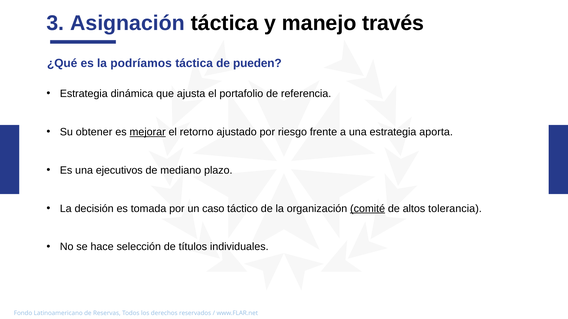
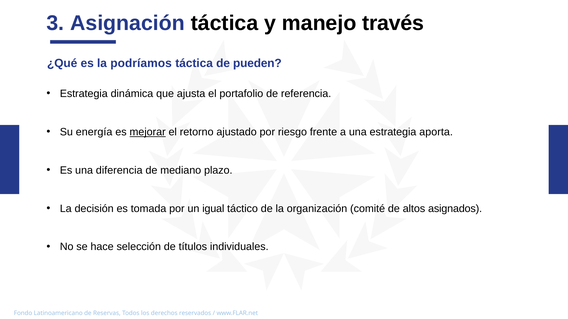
obtener: obtener -> energía (94, 132)
ejecutivos: ejecutivos -> diferencia (119, 171)
caso: caso -> igual (213, 209)
comité underline: present -> none (368, 209)
tolerancia: tolerancia -> asignados (455, 209)
